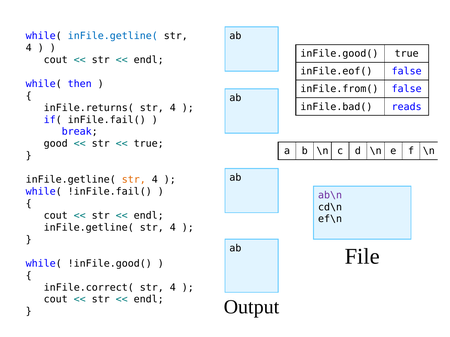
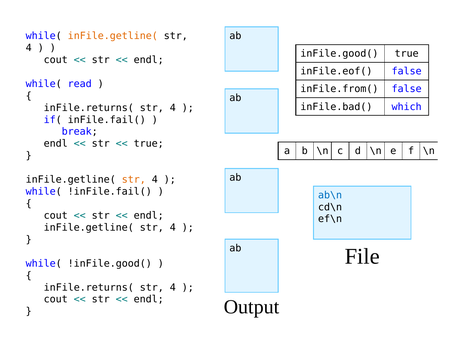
inFile.getline( colour: blue -> orange (113, 36)
then: then -> read (80, 84)
reads: reads -> which (407, 107)
good: good -> endl (56, 144)
ab\n colour: purple -> blue (330, 195)
inFile.correct(: inFile.correct( -> inFile.returns( (89, 288)
